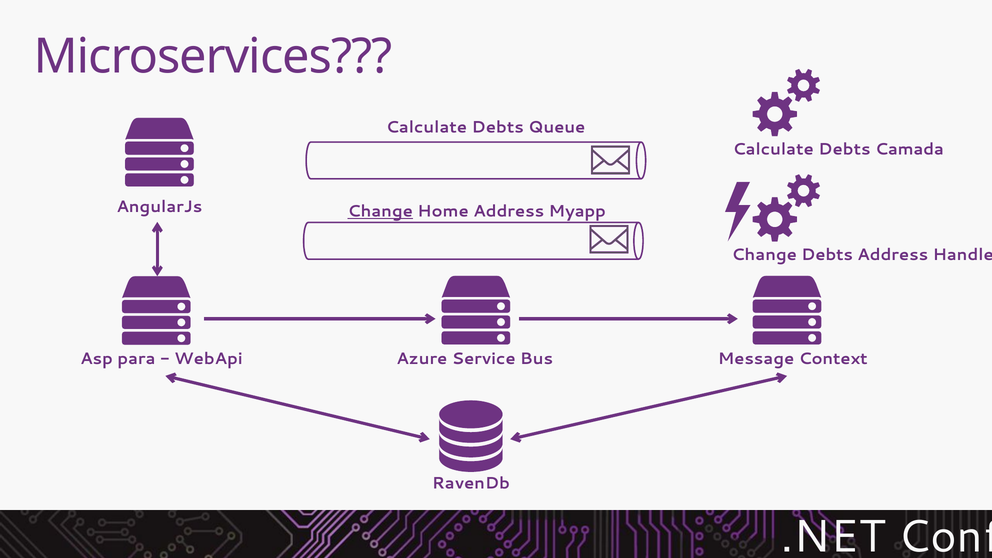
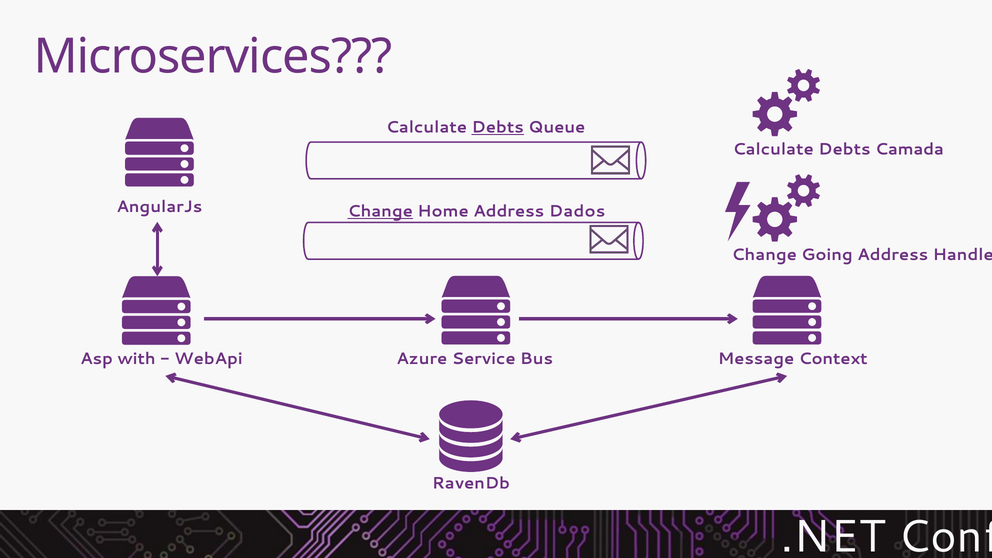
Debts underline: none -> present (498, 127)
Myapp: Myapp -> Dados (577, 211)
Change Debts: Debts -> Going (827, 255)
para: para -> with (136, 359)
